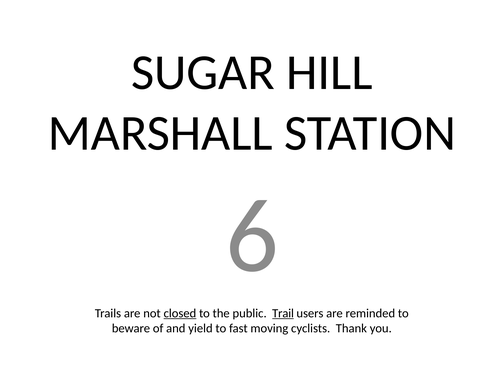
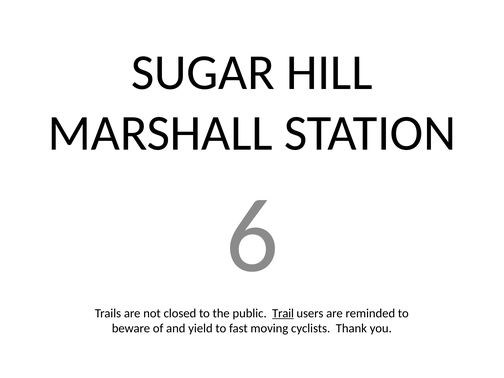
closed underline: present -> none (180, 313)
